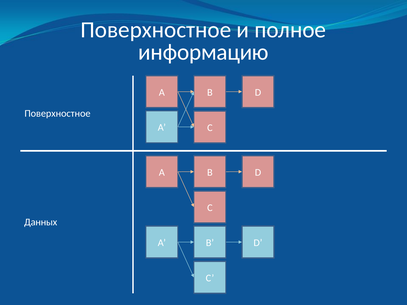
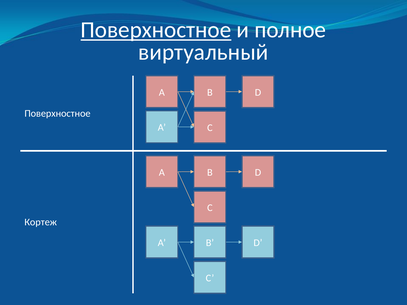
Поверхностное underline: none -> present (156, 30)
информацию: информацию -> виртуальный (203, 52)
Данных: Данных -> Кортеж (41, 222)
